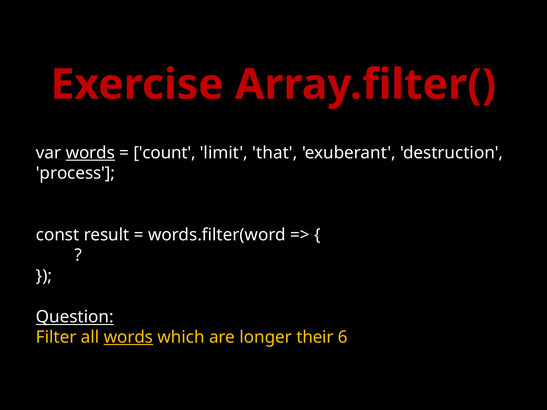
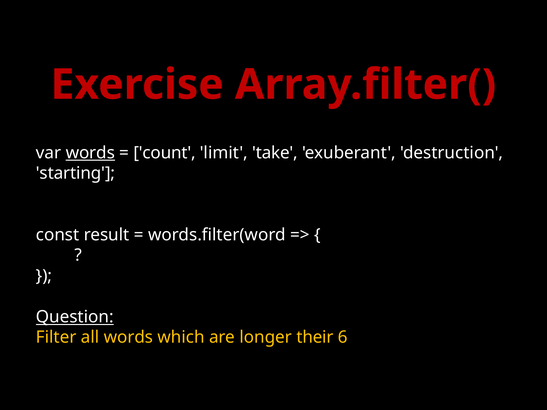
that: that -> take (275, 153)
process: process -> starting (76, 173)
words underline: present -> none (128, 337)
